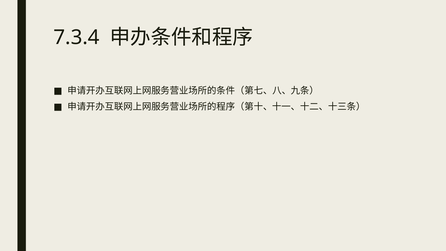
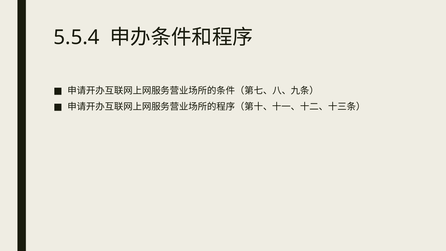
7.3.4: 7.3.4 -> 5.5.4 (77, 37)
